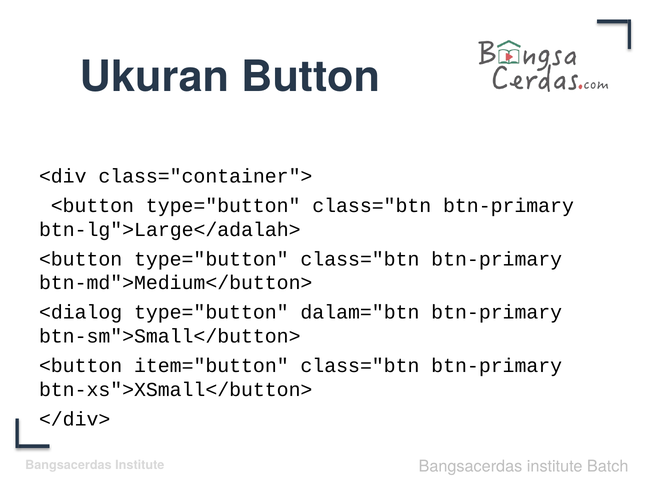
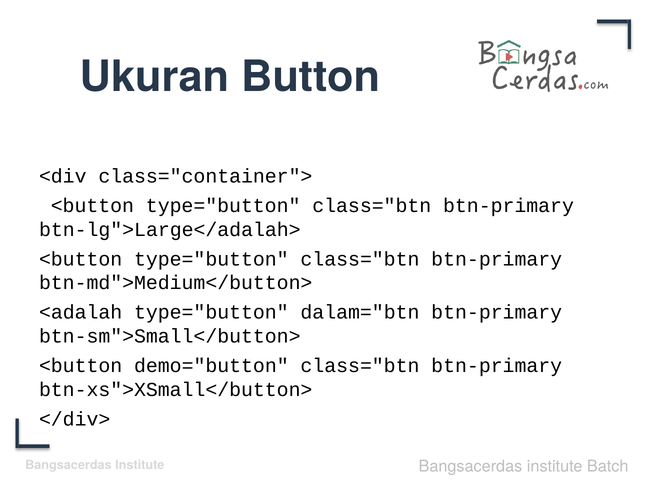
<dialog: <dialog -> <adalah (81, 313)
item="button: item="button -> demo="button (211, 366)
